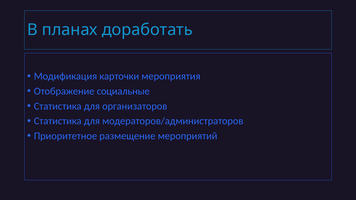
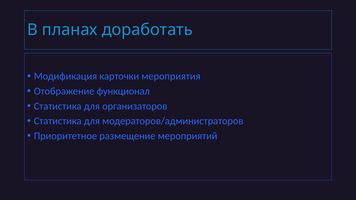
социальные: социальные -> функционал (123, 91)
